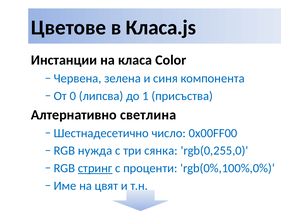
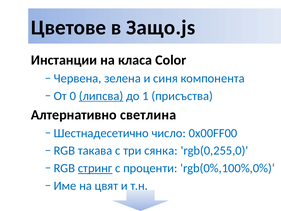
Класа.js: Класа.js -> Защо.js (161, 27)
липсва underline: none -> present (101, 96)
нужда: нужда -> такава (95, 150)
